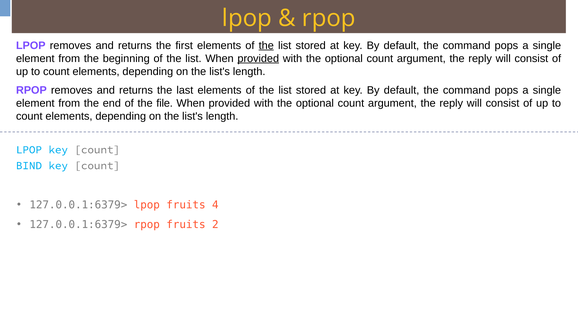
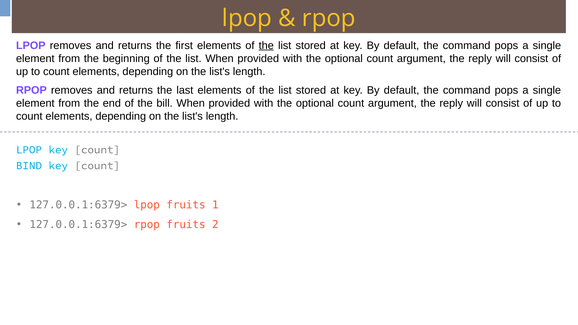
provided underline: present -> none (258, 59)
file: file -> bill (165, 103)
4: 4 -> 1 (215, 205)
